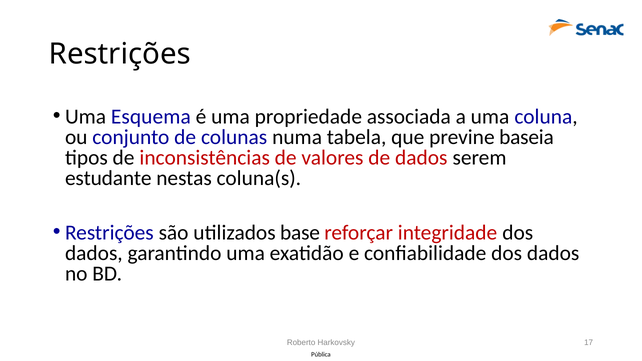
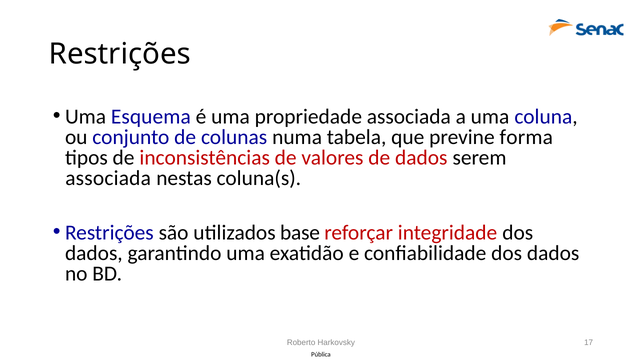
baseia: baseia -> forma (526, 137)
estudante: estudante -> associada (108, 178)
